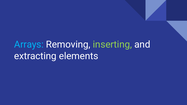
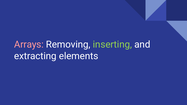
Arrays colour: light blue -> pink (29, 45)
